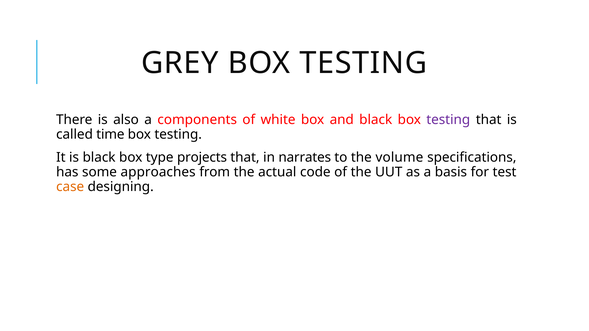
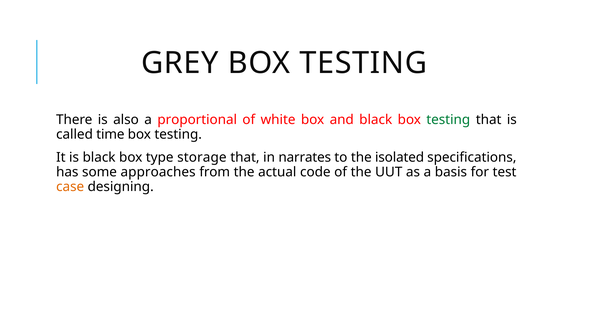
components: components -> proportional (197, 120)
testing colour: purple -> green (448, 120)
projects: projects -> storage (202, 158)
volume: volume -> isolated (400, 158)
